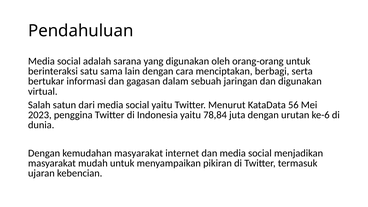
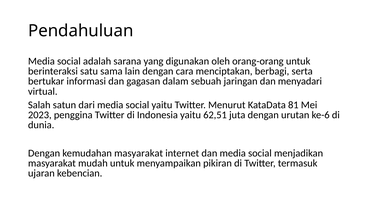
dan digunakan: digunakan -> menyadari (300, 81)
56: 56 -> 81 (293, 105)
78,84: 78,84 -> 62,51 (215, 115)
